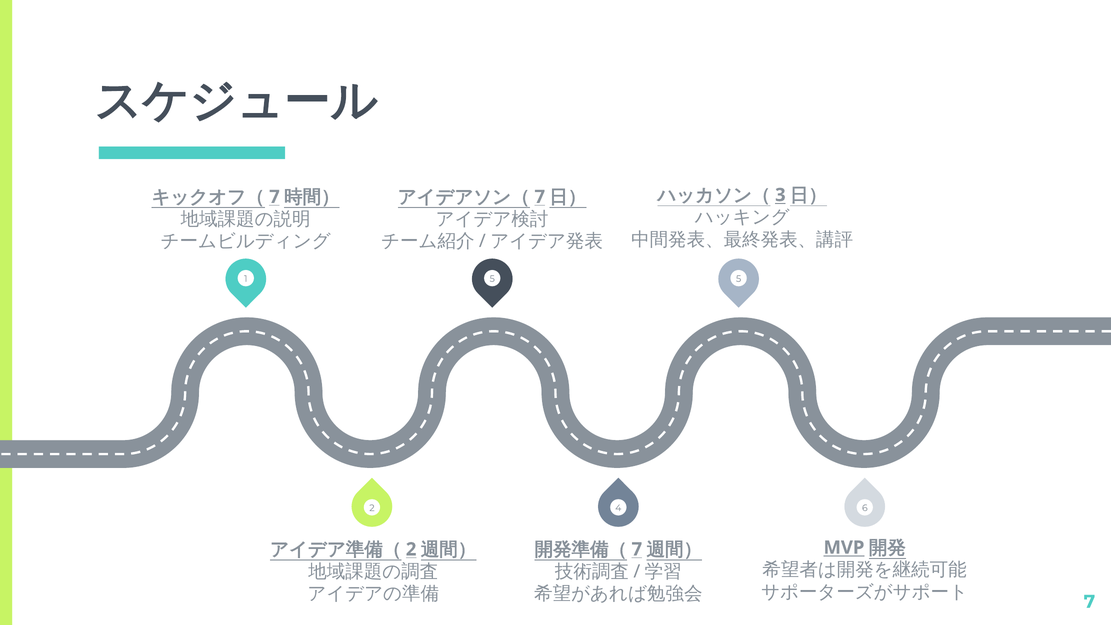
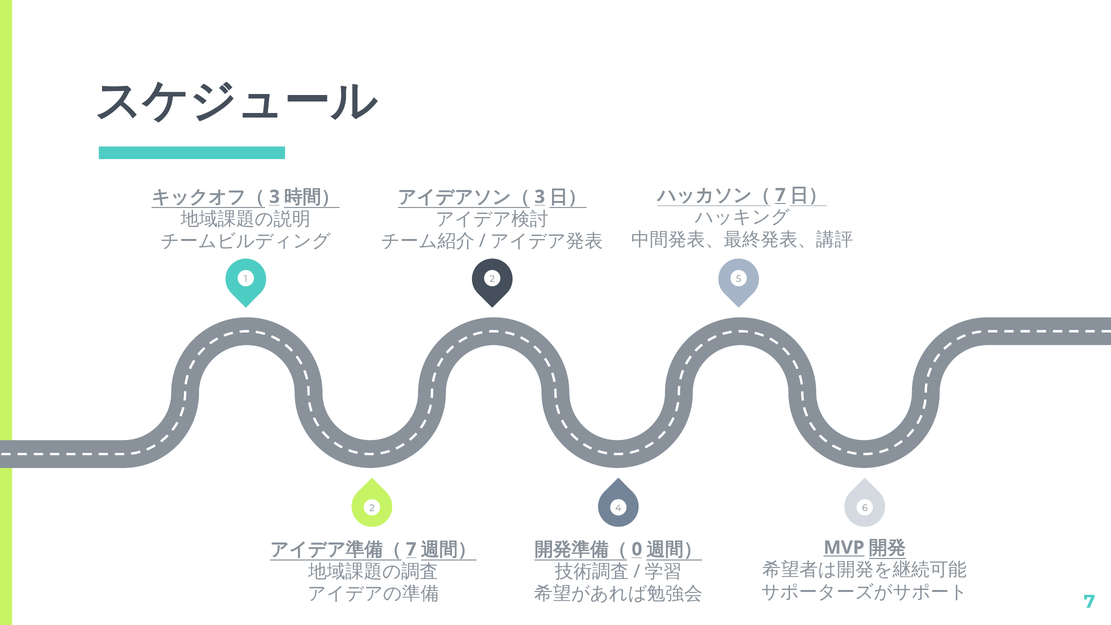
3: 3 -> 7 (780, 195)
7: 7 -> 3 (275, 197)
7: 7 -> 3 (540, 197)
1 5: 5 -> 2 (492, 279)
2: 2 -> 7 (411, 549)
7: 7 -> 0 (637, 549)
